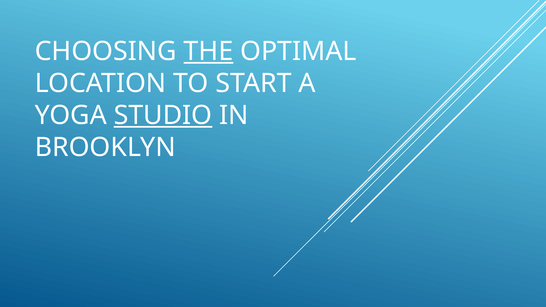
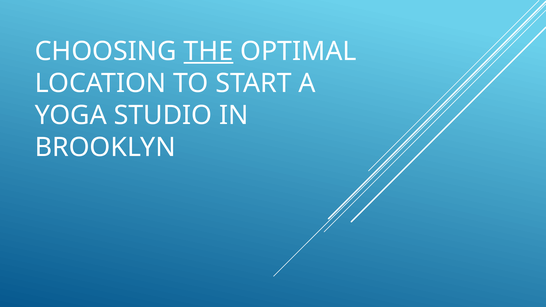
STUDIO underline: present -> none (163, 115)
